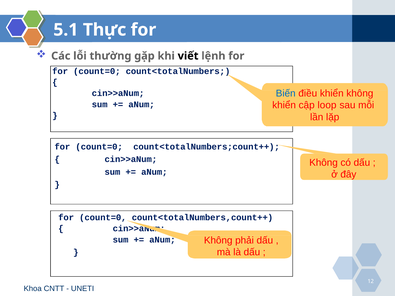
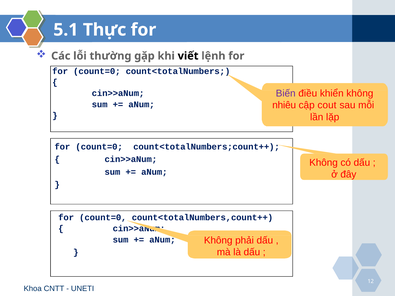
Biến colour: blue -> purple (286, 93)
khiển: khiển -> nhiêu (284, 105)
loop: loop -> cout (327, 105)
